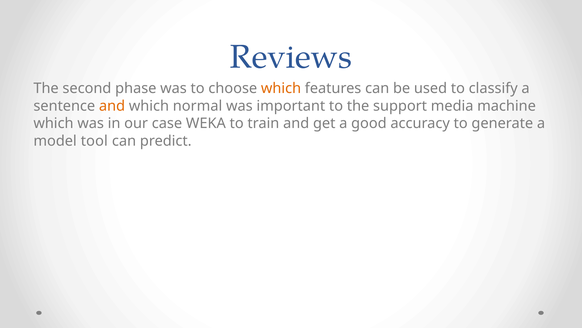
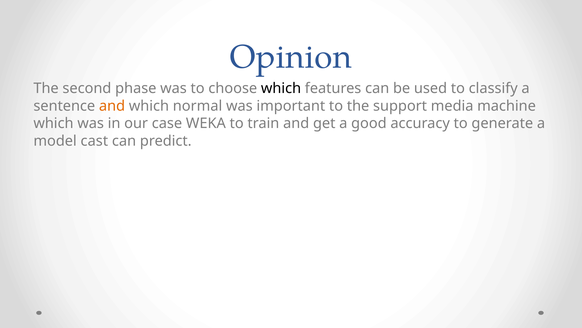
Reviews: Reviews -> Opinion (291, 57)
which colour: orange -> black (281, 88)
tool: tool -> cast (94, 141)
